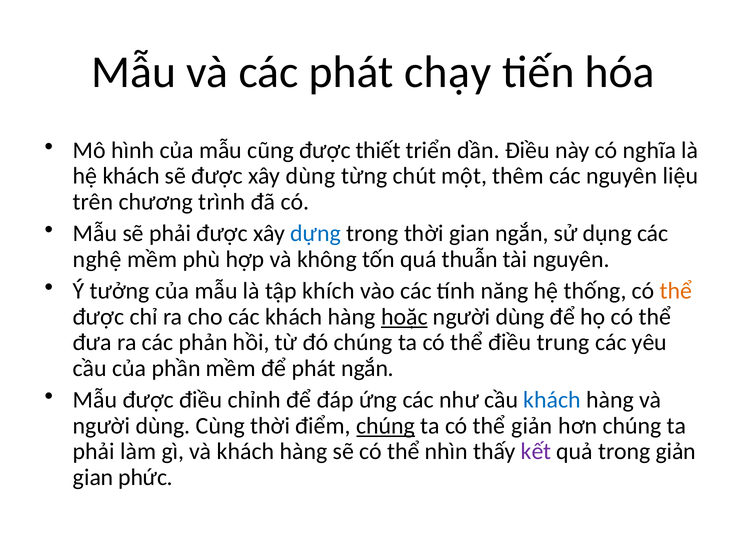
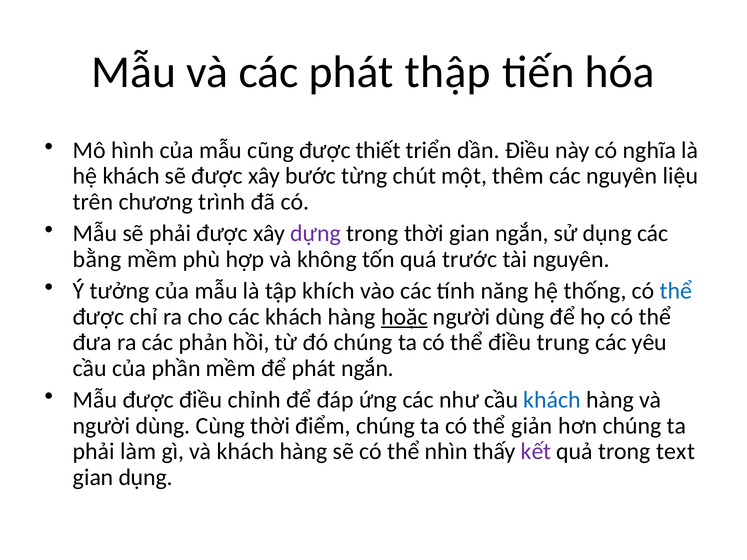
chạy: chạy -> thập (448, 72)
xây dùng: dùng -> bước (311, 176)
dựng colour: blue -> purple (316, 234)
nghệ: nghệ -> bằng (97, 259)
thuẫn: thuẫn -> trước (470, 259)
thể colour: orange -> blue (676, 291)
chúng underline: present -> none (386, 426)
trong giản: giản -> text (676, 452)
gian phức: phức -> dụng (146, 478)
